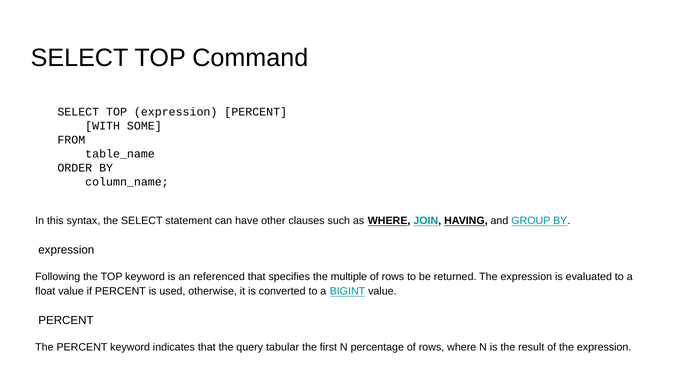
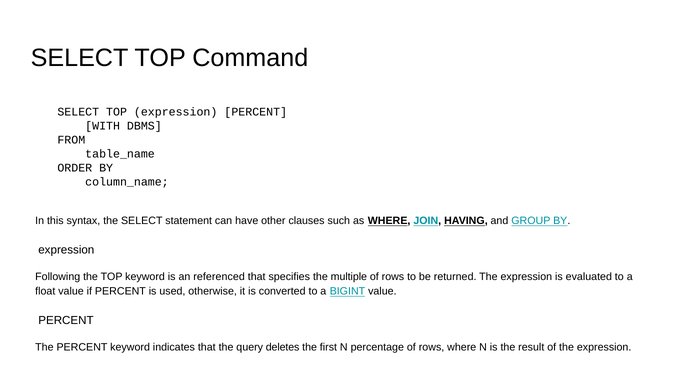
SOME: SOME -> DBMS (144, 126)
tabular: tabular -> deletes (283, 347)
